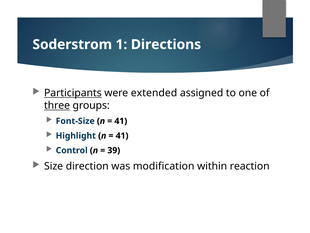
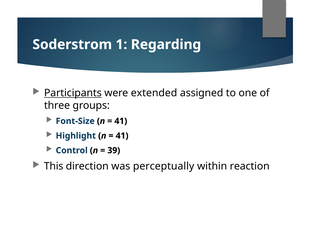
Directions: Directions -> Regarding (166, 44)
three underline: present -> none (57, 105)
Size: Size -> This (54, 166)
modification: modification -> perceptually (164, 166)
